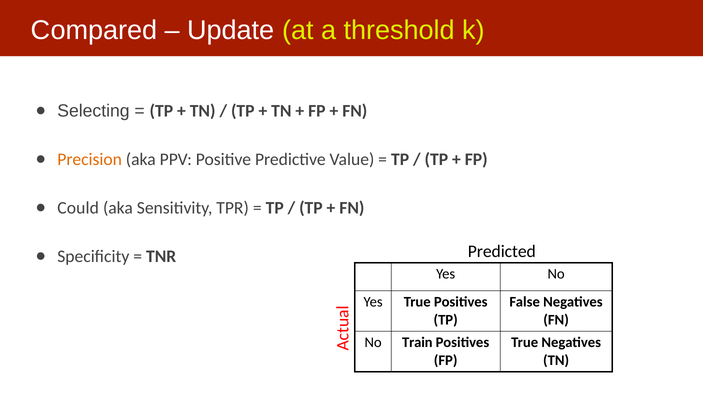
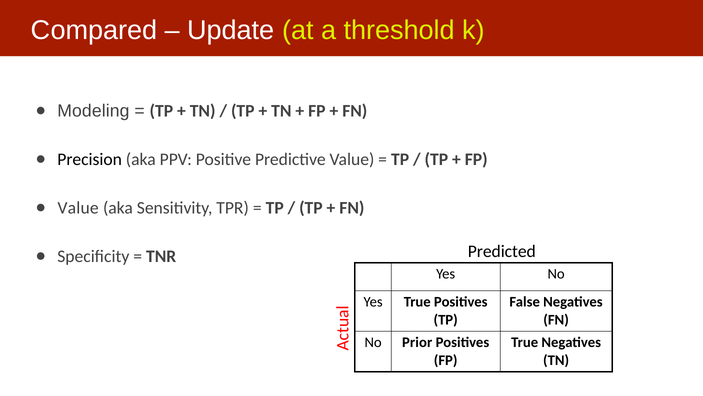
Selecting: Selecting -> Modeling (93, 111)
Precision colour: orange -> black (90, 159)
Could: Could -> Value (78, 208)
Train: Train -> Prior (417, 342)
